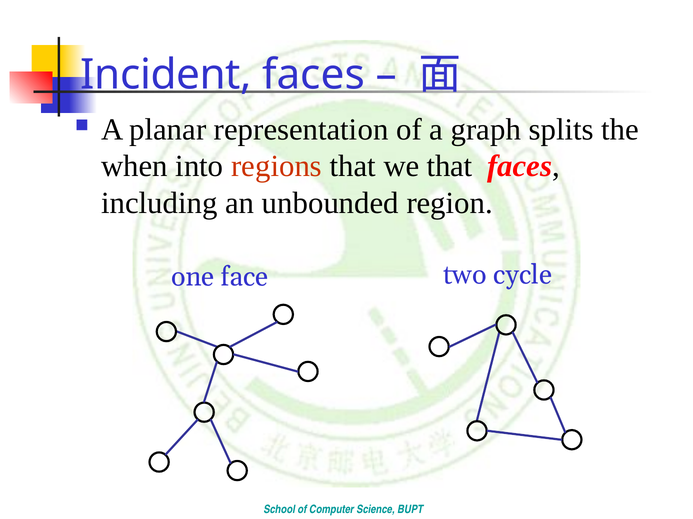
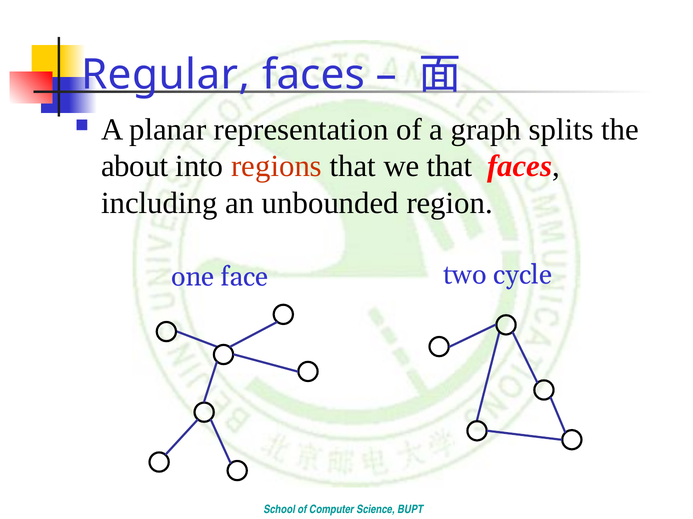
Incident: Incident -> Regular (166, 75)
when: when -> about (135, 167)
